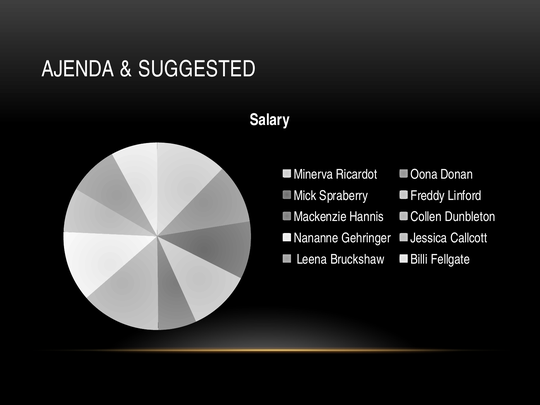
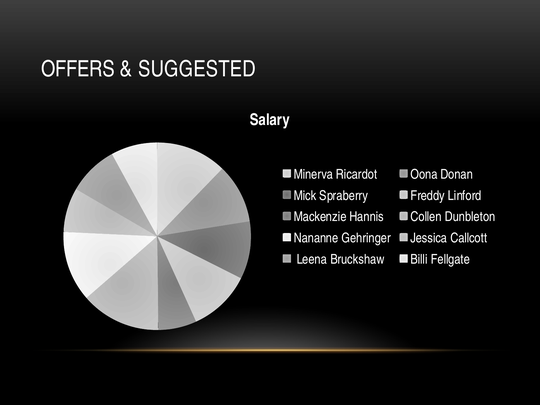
AJENDA: AJENDA -> OFFERS (78, 69)
